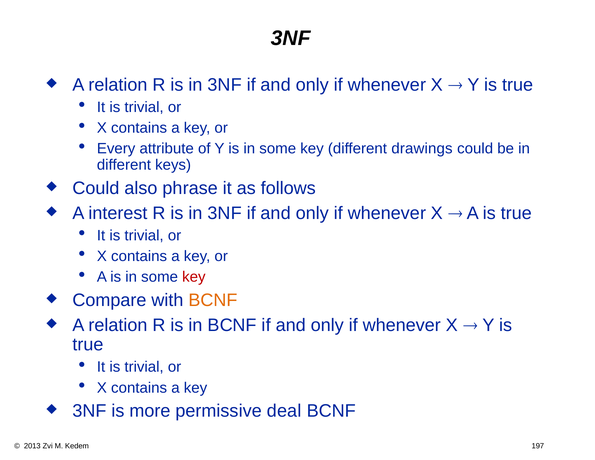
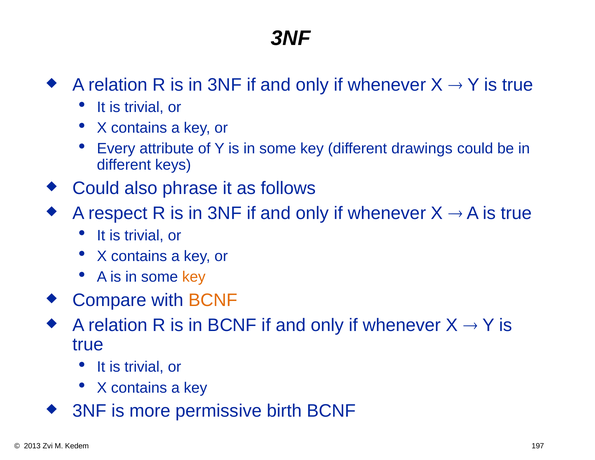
interest: interest -> respect (118, 213)
key colour: red -> orange (194, 277)
deal: deal -> birth (284, 411)
